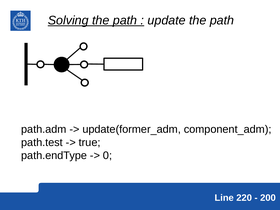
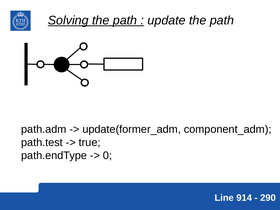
220: 220 -> 914 (244, 198)
200: 200 -> 290 (268, 198)
